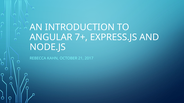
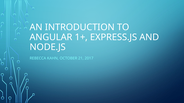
7+: 7+ -> 1+ (81, 37)
